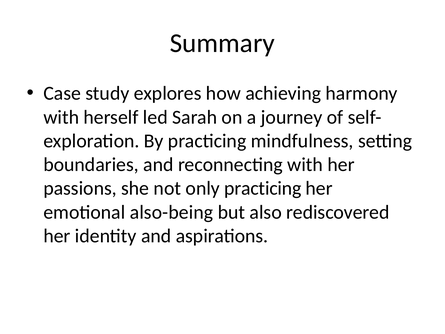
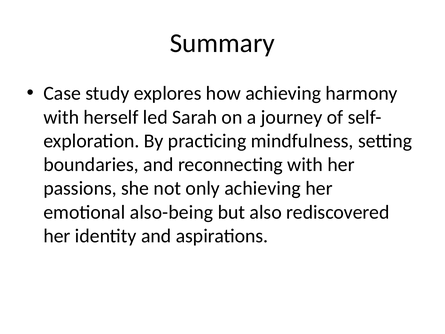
only practicing: practicing -> achieving (263, 188)
